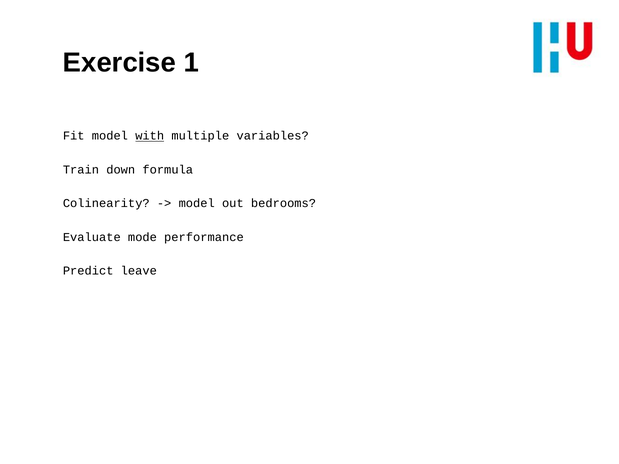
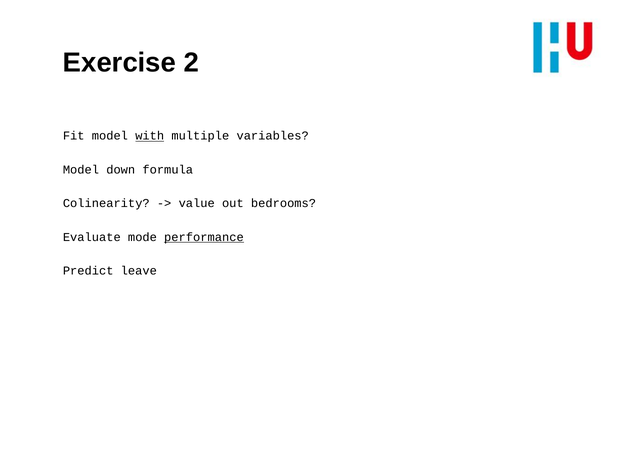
1: 1 -> 2 (191, 63)
Train: Train -> Model (81, 170)
model: model -> value (197, 204)
performance underline: none -> present (204, 237)
